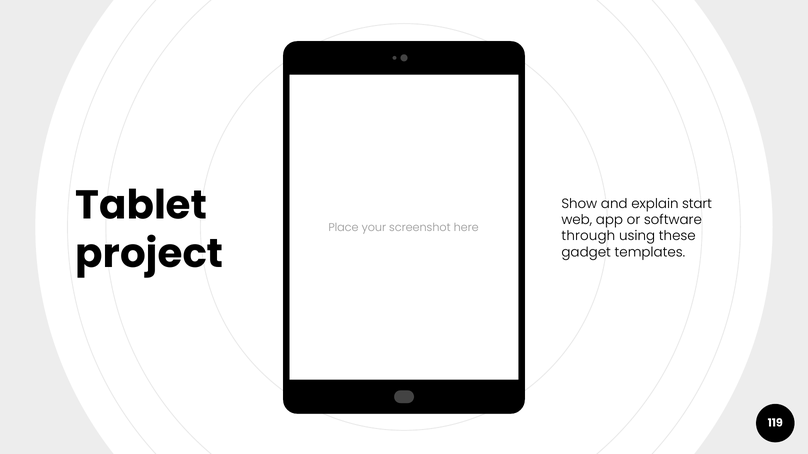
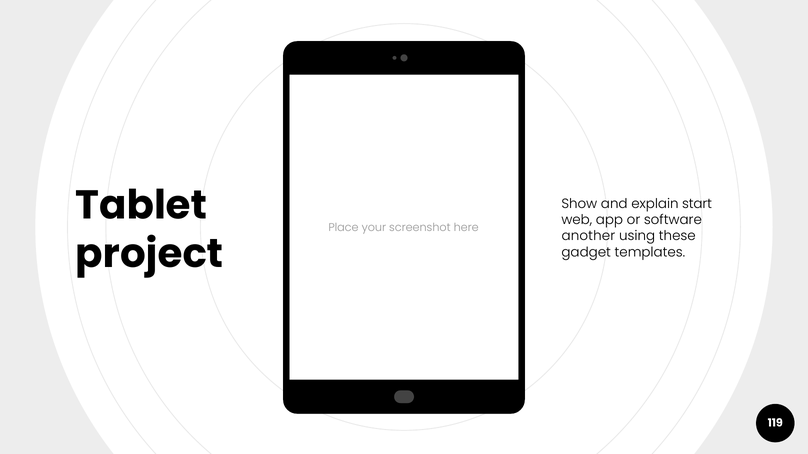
through: through -> another (588, 236)
